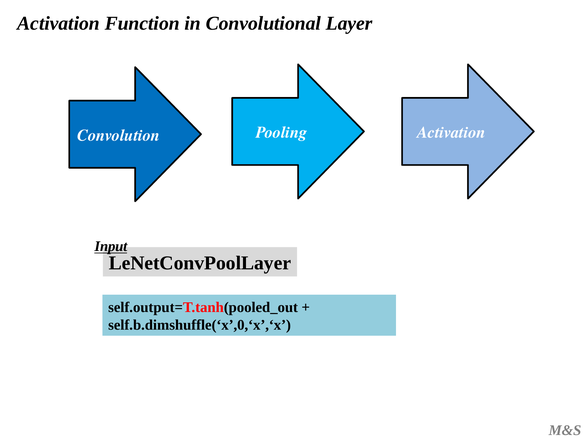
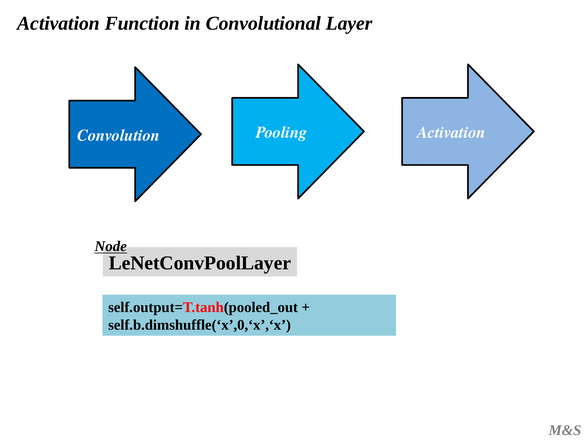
Input: Input -> Node (111, 246)
